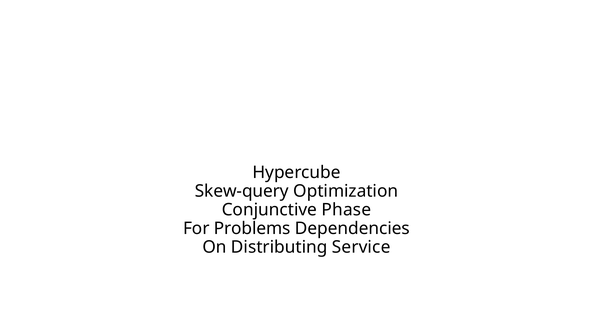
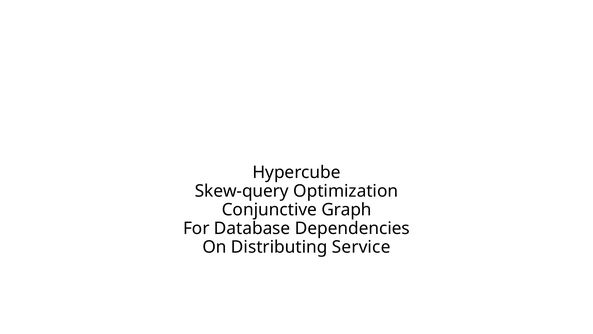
Phase: Phase -> Graph (346, 209)
Problems: Problems -> Database (252, 228)
